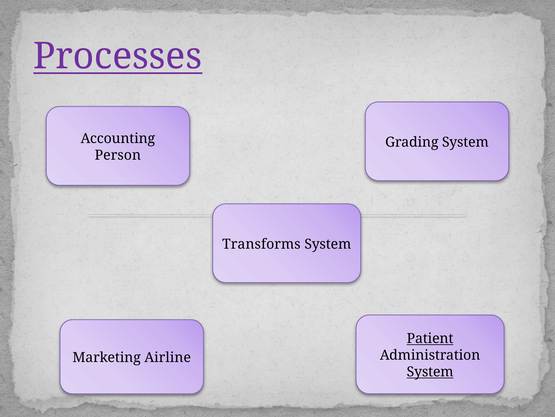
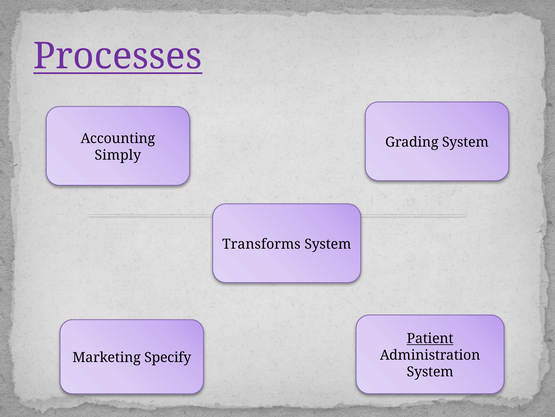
Person: Person -> Simply (118, 155)
Airline: Airline -> Specify (168, 357)
System underline: present -> none (430, 371)
